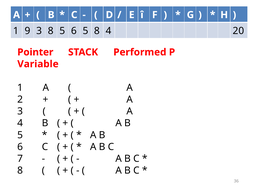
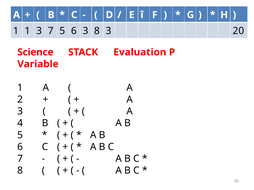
1 9: 9 -> 1 (28, 31)
3 8: 8 -> 7 (51, 31)
6 5: 5 -> 3 (85, 31)
8 4: 4 -> 3 (109, 31)
Pointer: Pointer -> Science (35, 52)
Performed: Performed -> Evaluation (140, 52)
